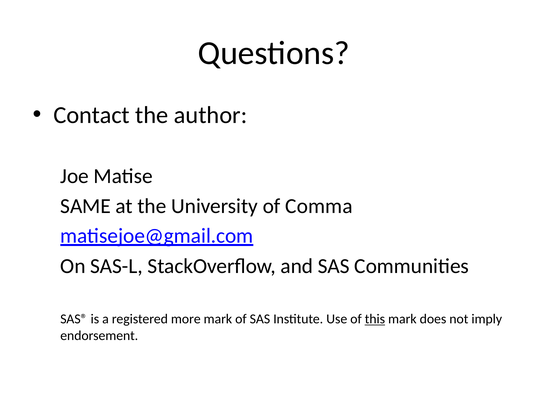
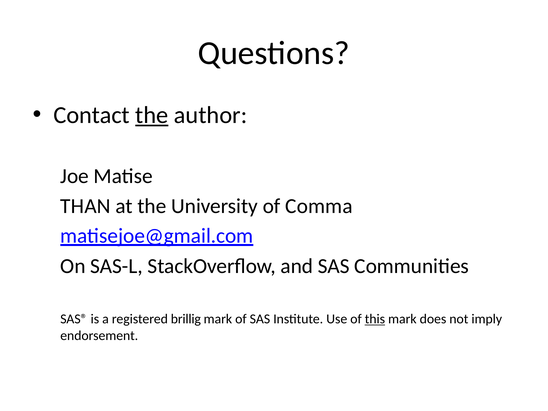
the underline: none -> present (152, 115)
SAME: SAME -> THAN (85, 206)
more: more -> brillig (186, 319)
